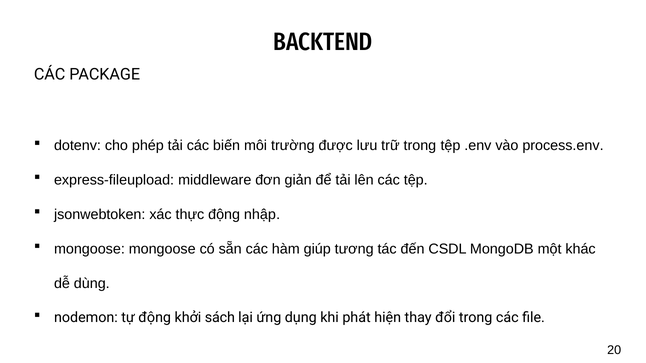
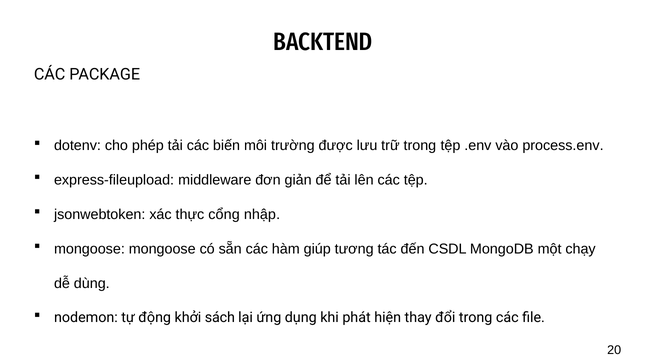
thực động: động -> cổng (224, 215)
khác: khác -> chạy (581, 249)
